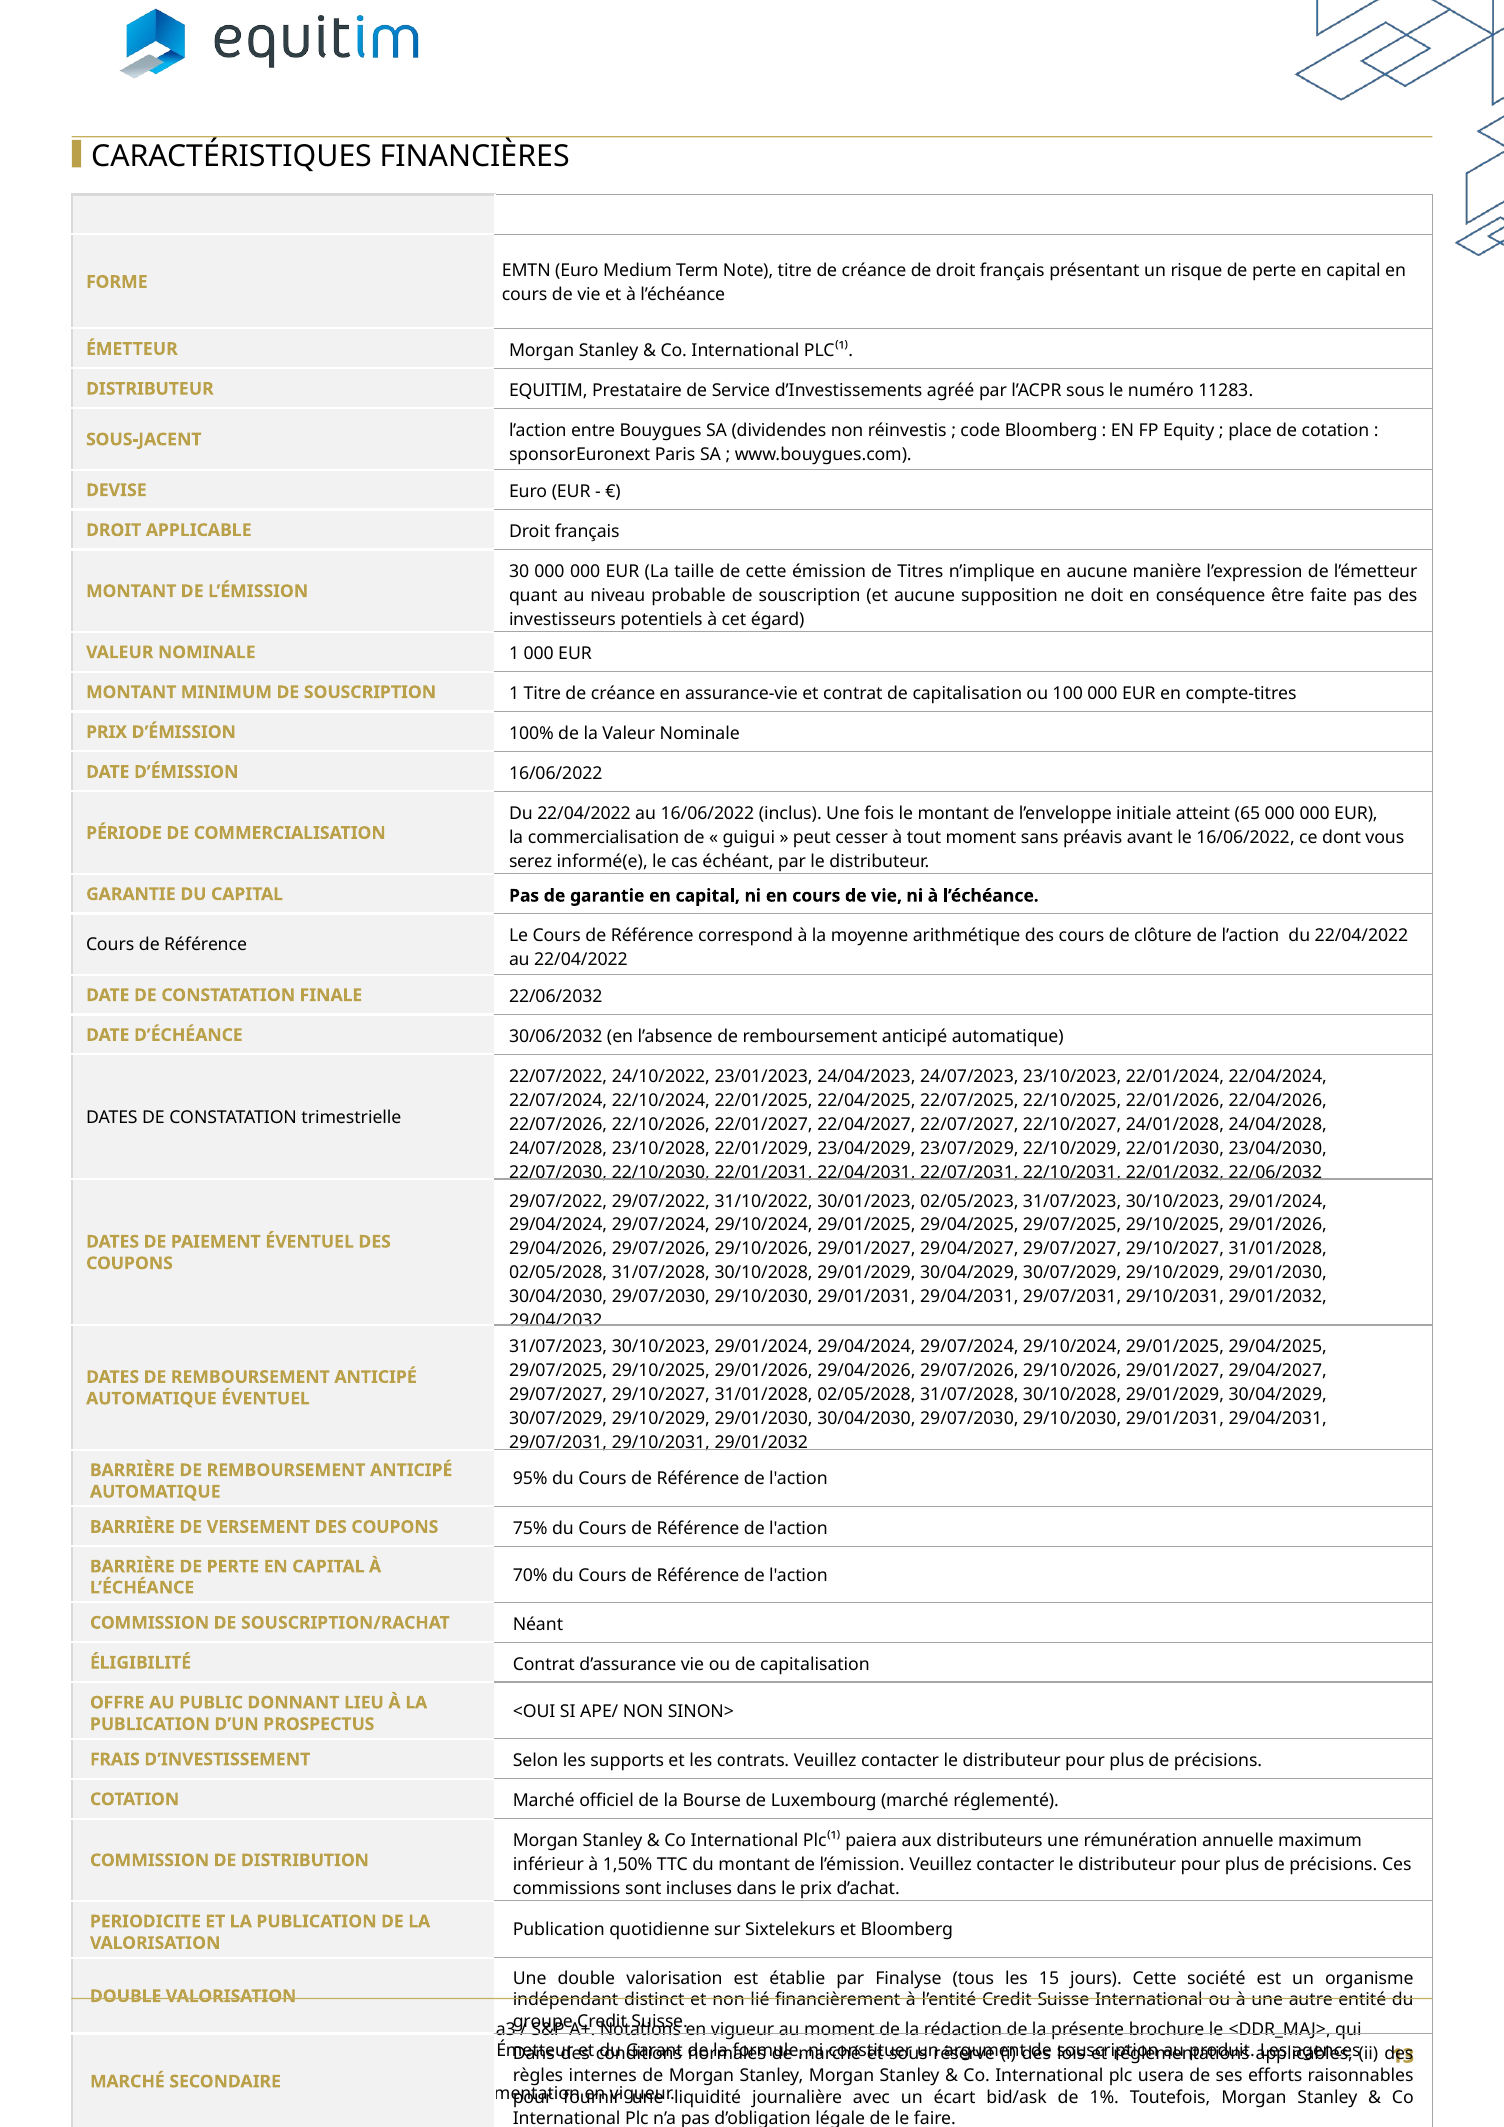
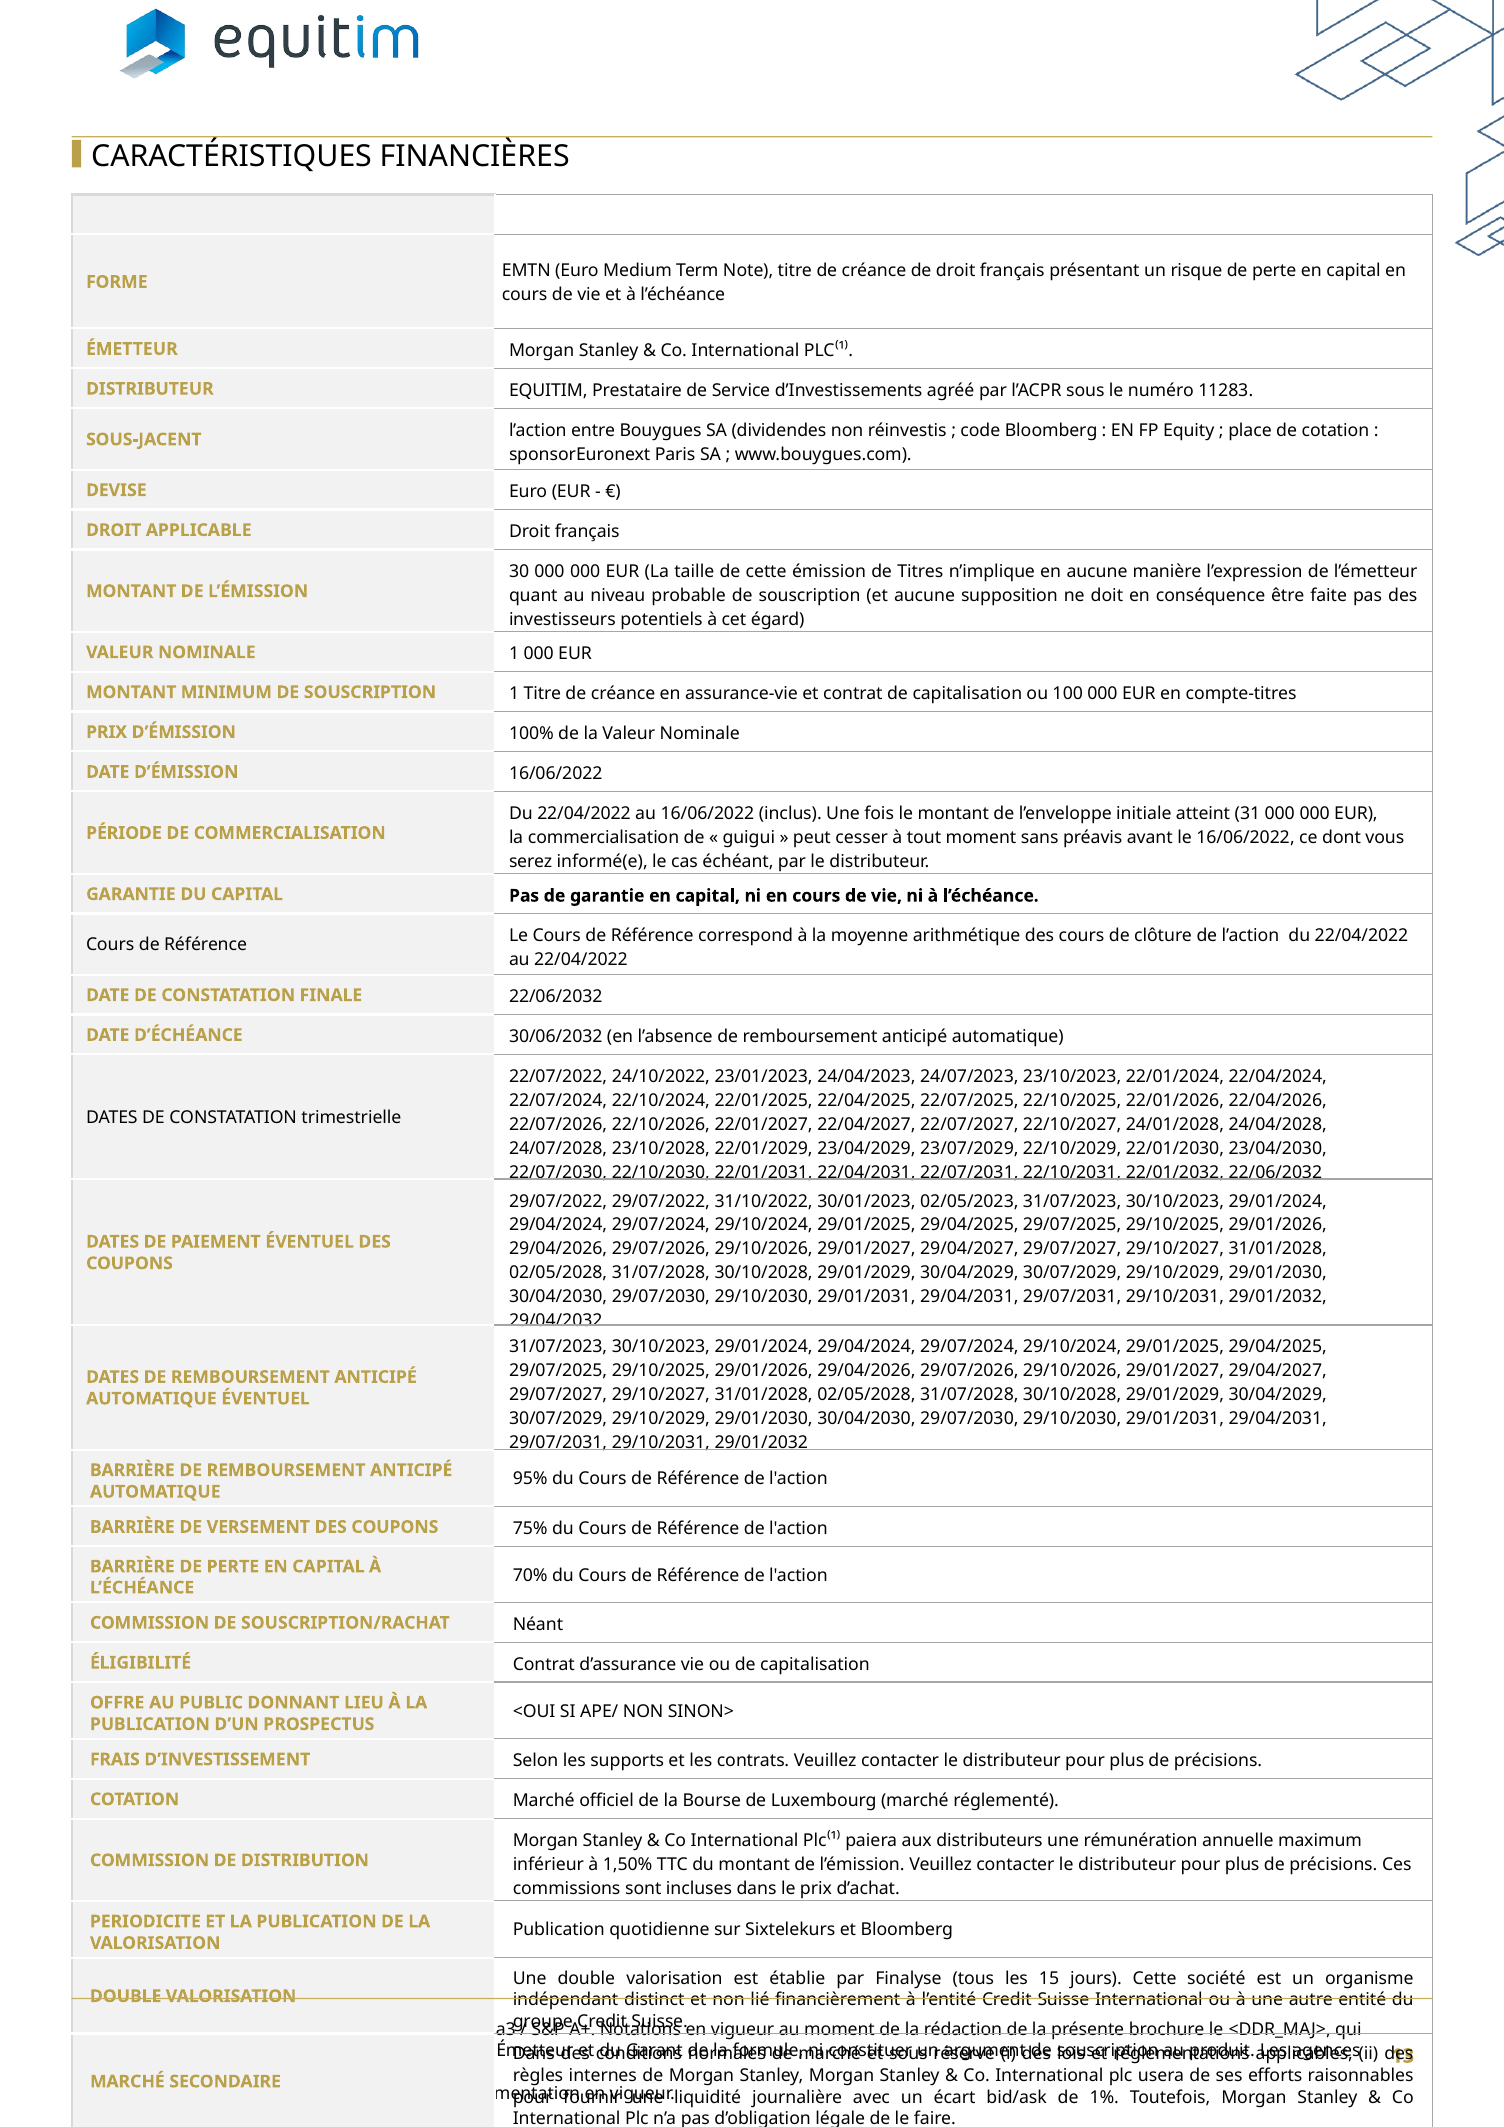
65: 65 -> 31 (1247, 814)
